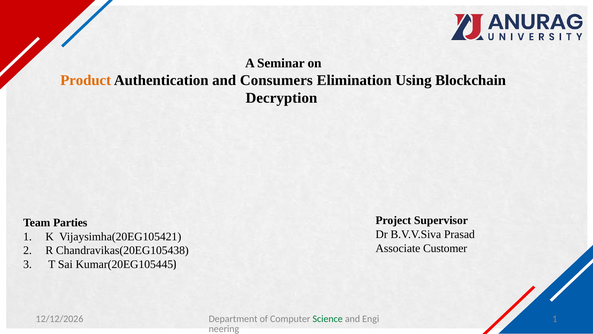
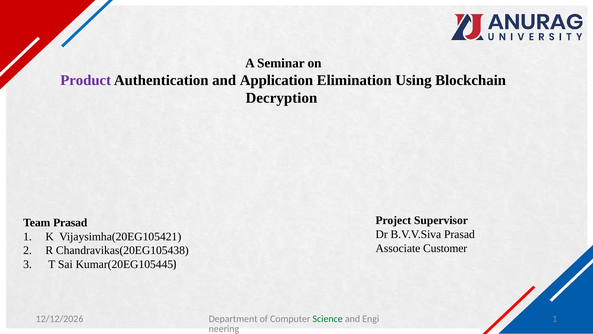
Product colour: orange -> purple (86, 80)
Consumers: Consumers -> Application (276, 80)
Team Parties: Parties -> Prasad (70, 222)
